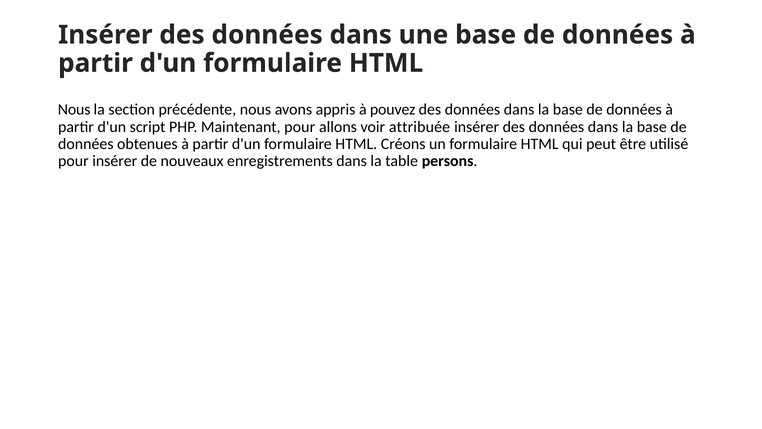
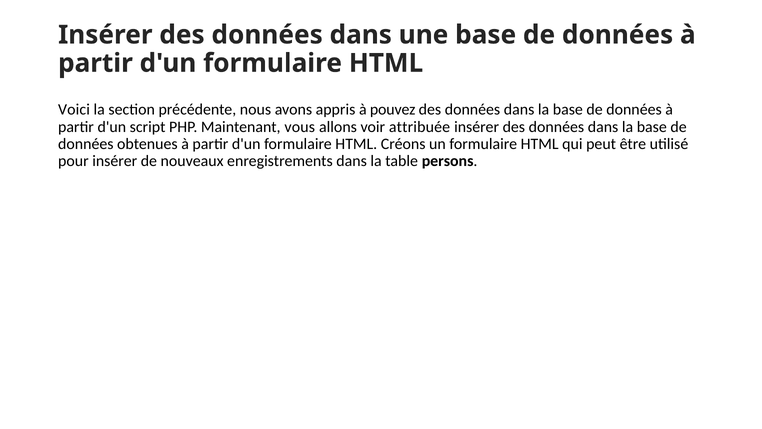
Nous: Nous -> Voici (74, 110)
Maintenant pour: pour -> vous (300, 127)
